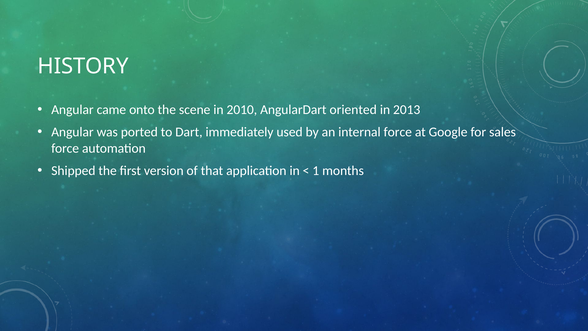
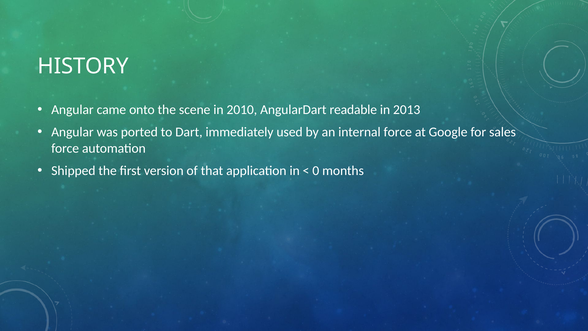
oriented: oriented -> readable (353, 110)
1: 1 -> 0 (316, 170)
